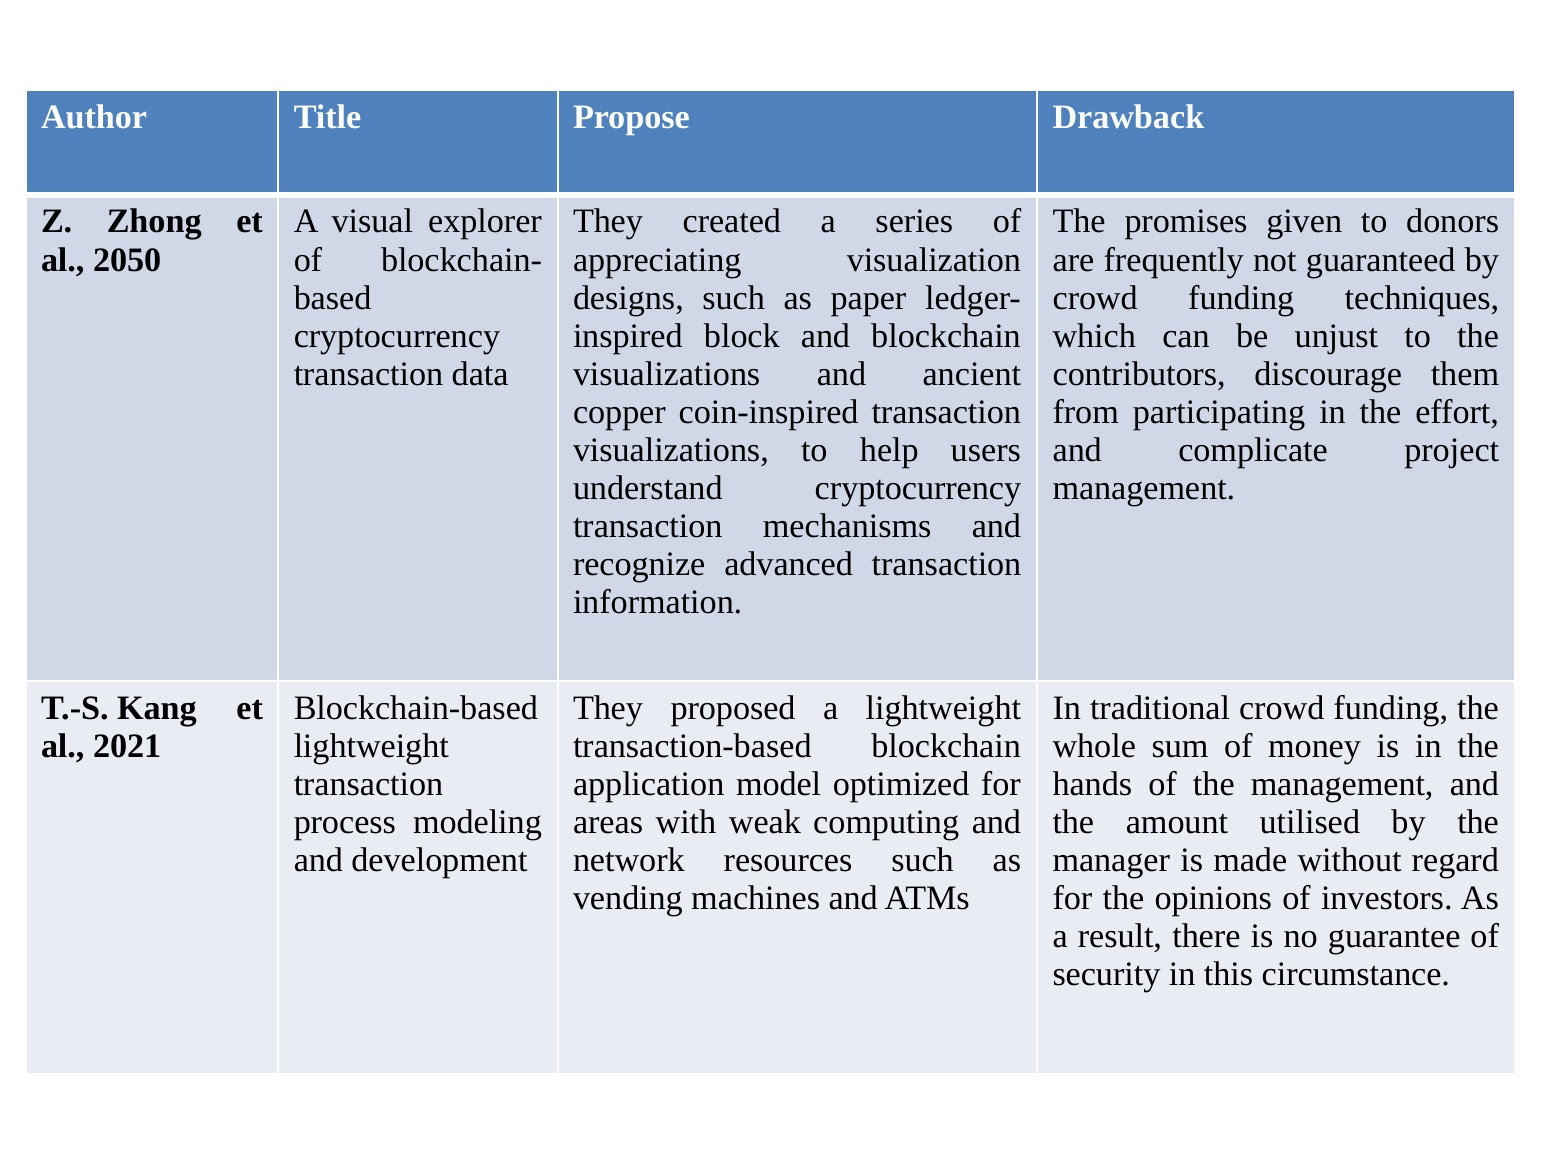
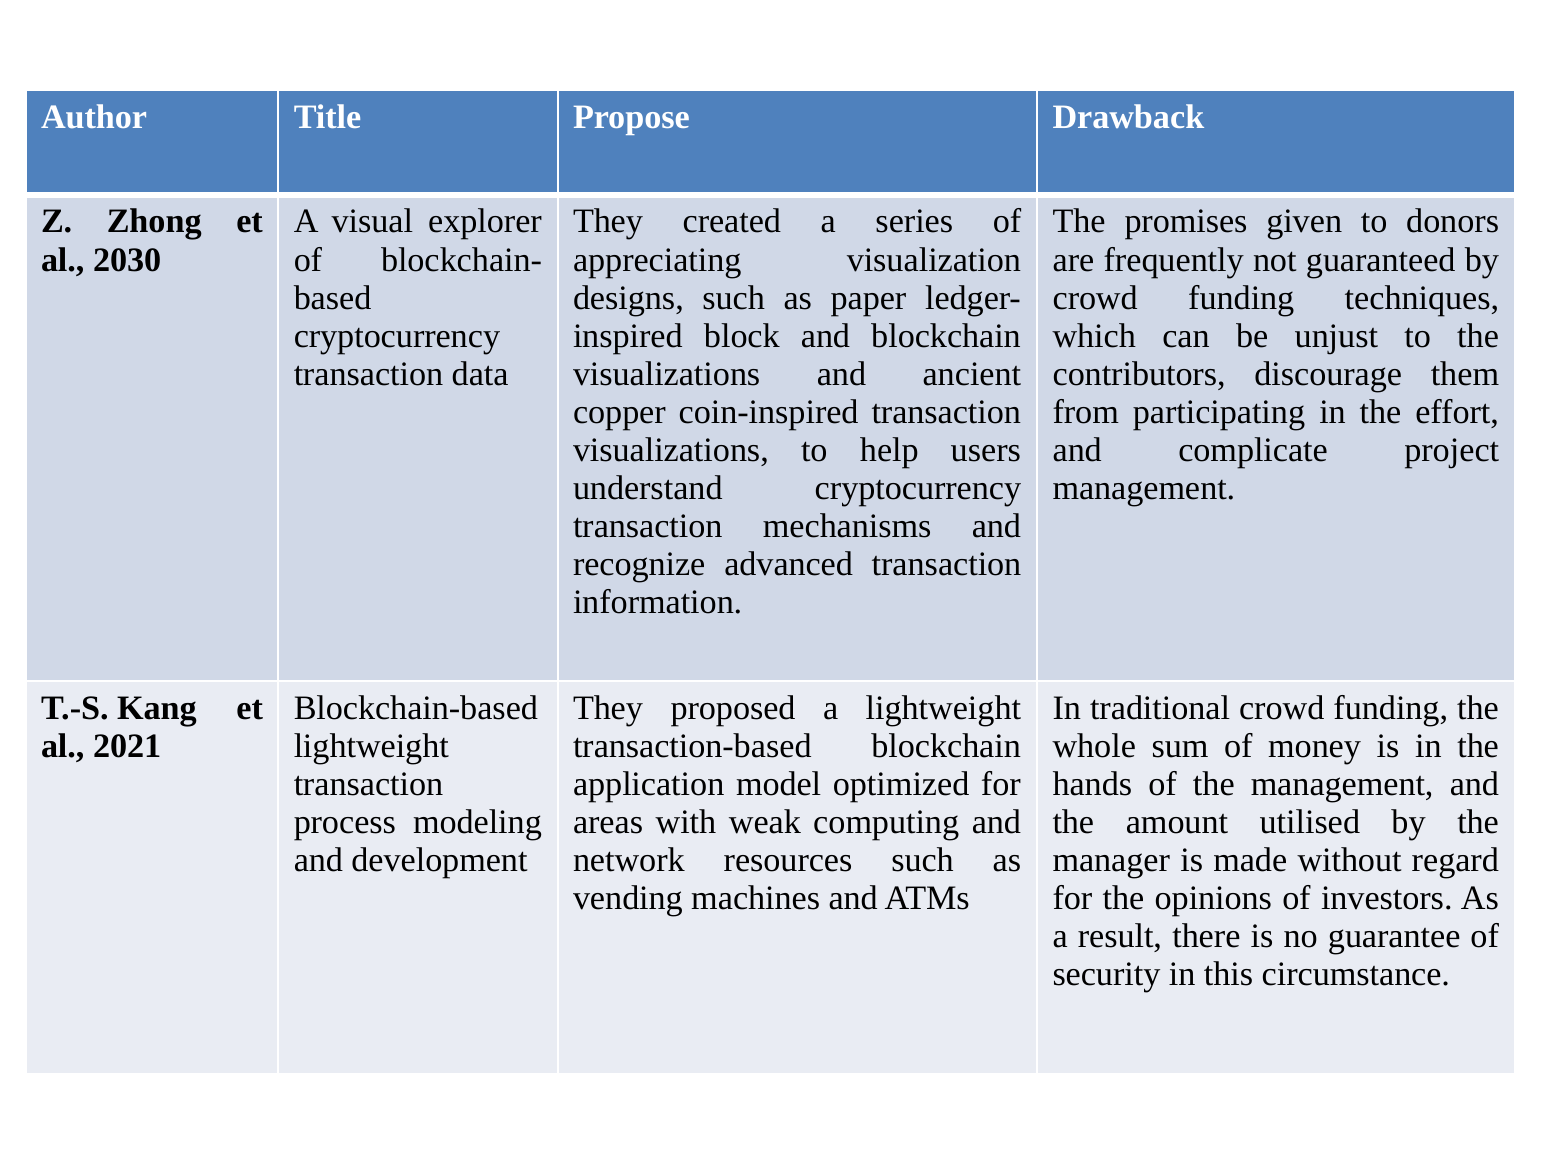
2050: 2050 -> 2030 (127, 260)
